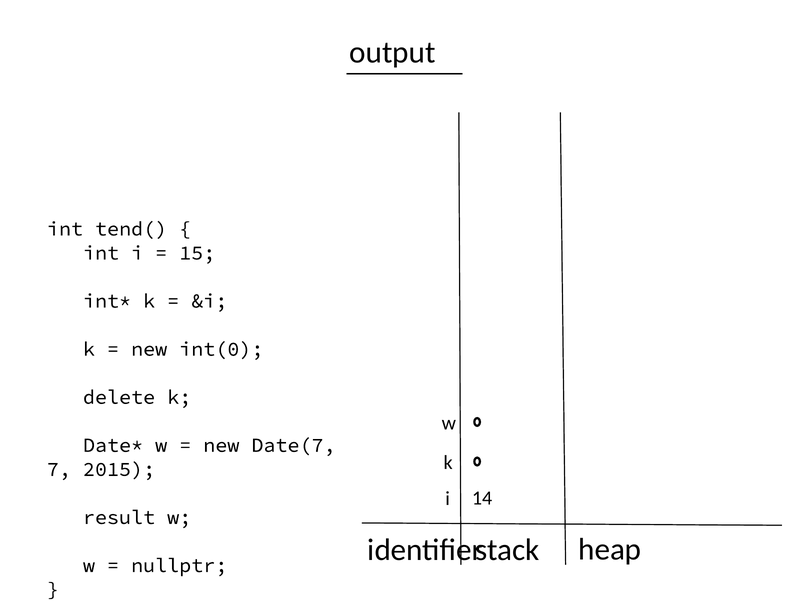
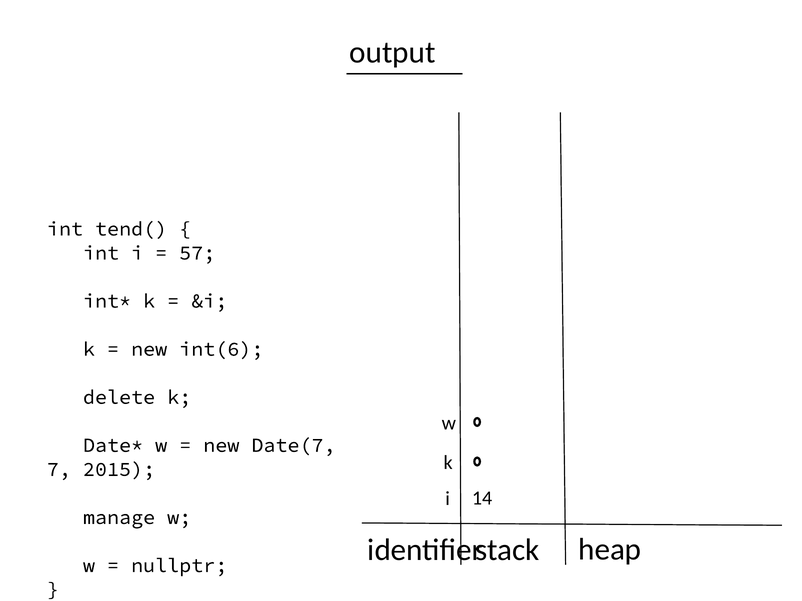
15: 15 -> 57 (197, 253)
int(0: int(0 -> int(6 (221, 349)
result: result -> manage (119, 518)
